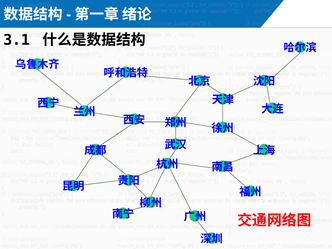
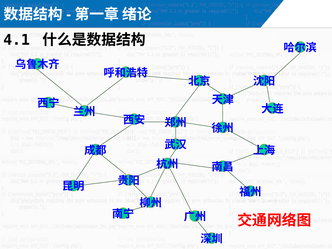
3.1: 3.1 -> 4.1 (17, 40)
